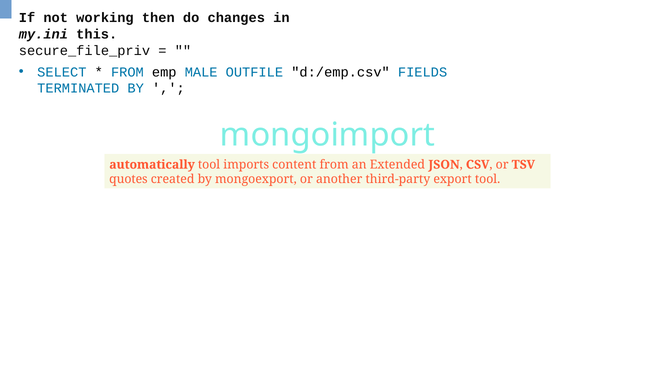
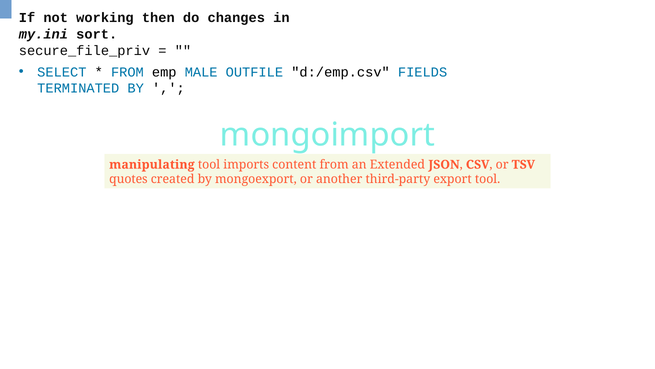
this: this -> sort (97, 34)
automatically: automatically -> manipulating (152, 164)
